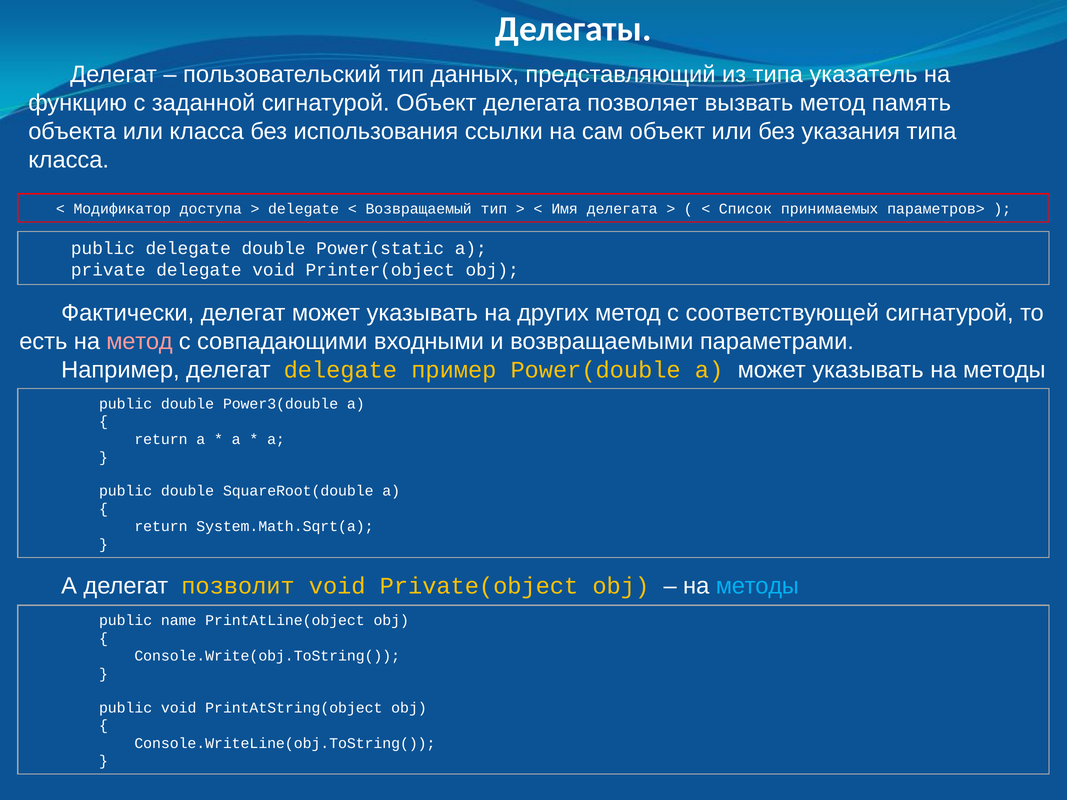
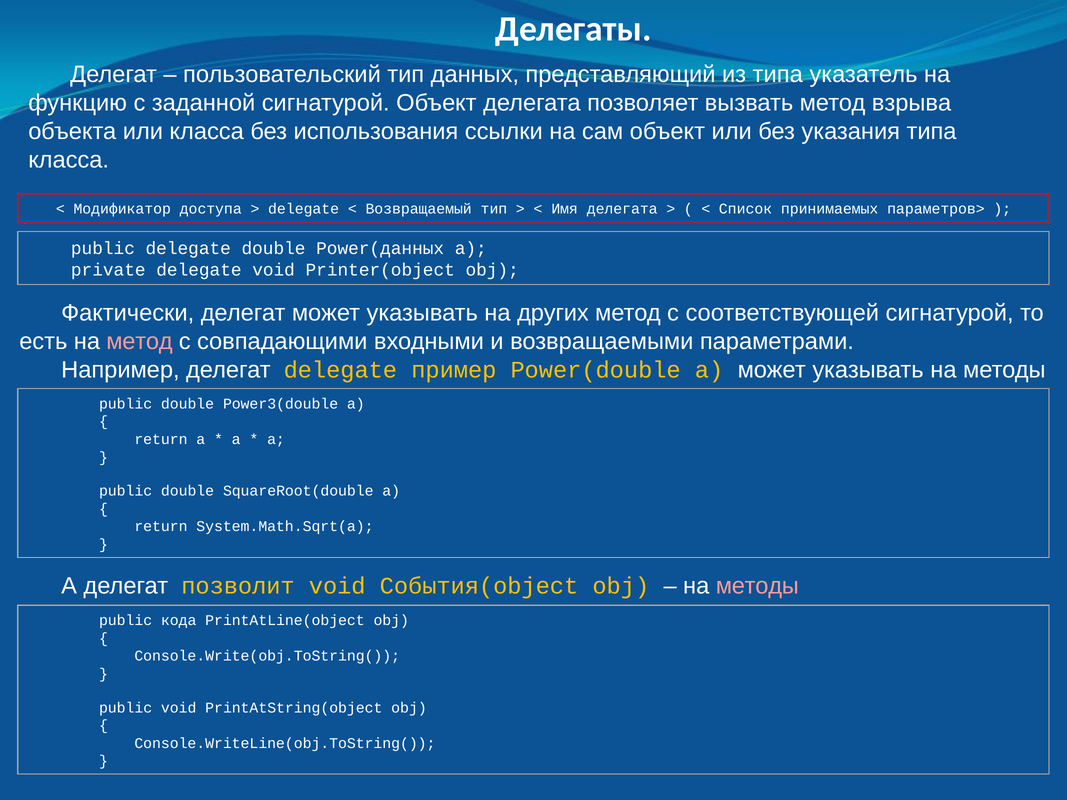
память: память -> взрыва (912, 103)
Power(static: Power(static -> Power(данных (380, 249)
Private(object: Private(object -> События(object (479, 586)
методы colour: light blue -> pink (757, 586)
name: name -> кода (179, 621)
